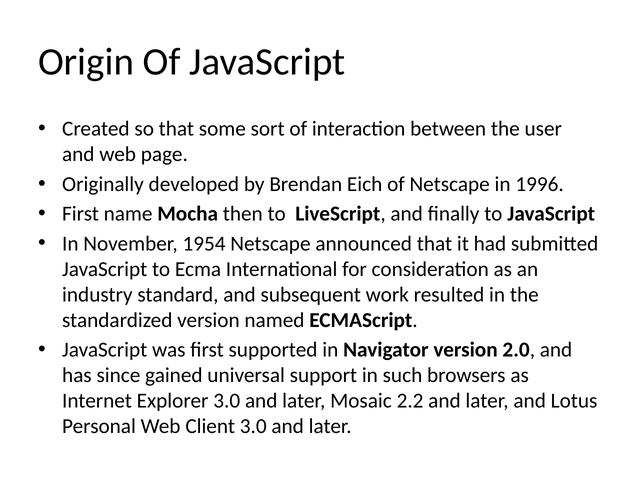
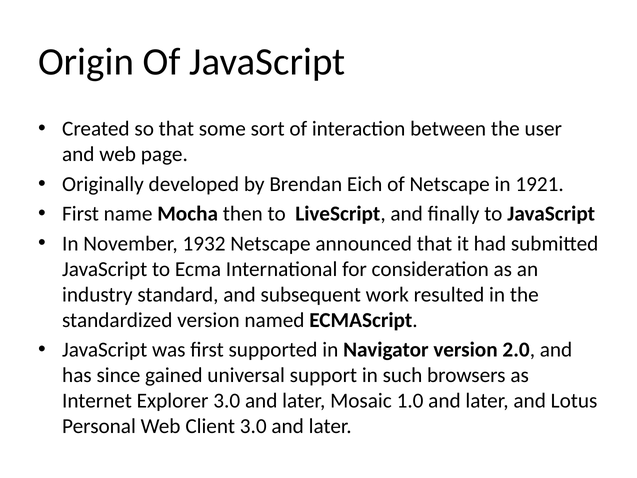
1996: 1996 -> 1921 (540, 184)
1954: 1954 -> 1932 (204, 244)
2.2: 2.2 -> 1.0 (410, 401)
